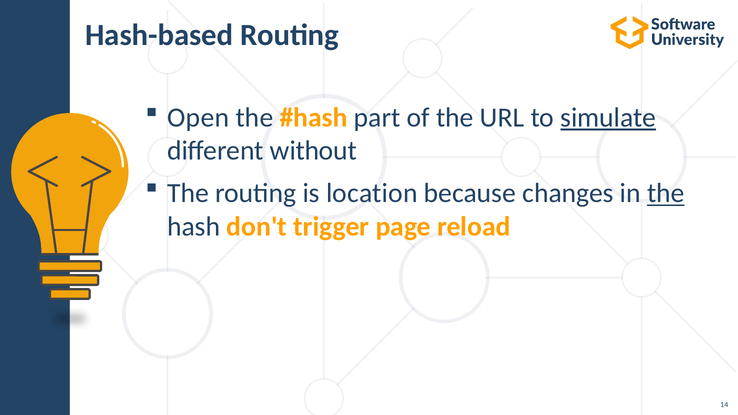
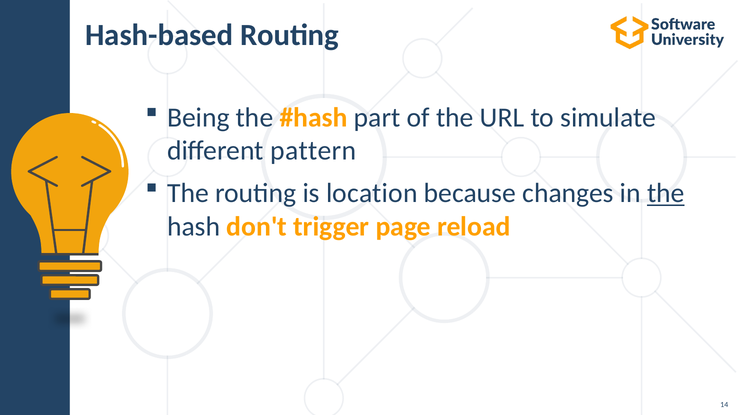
Open: Open -> Being (198, 118)
simulate underline: present -> none (608, 118)
without: without -> pattern (313, 151)
